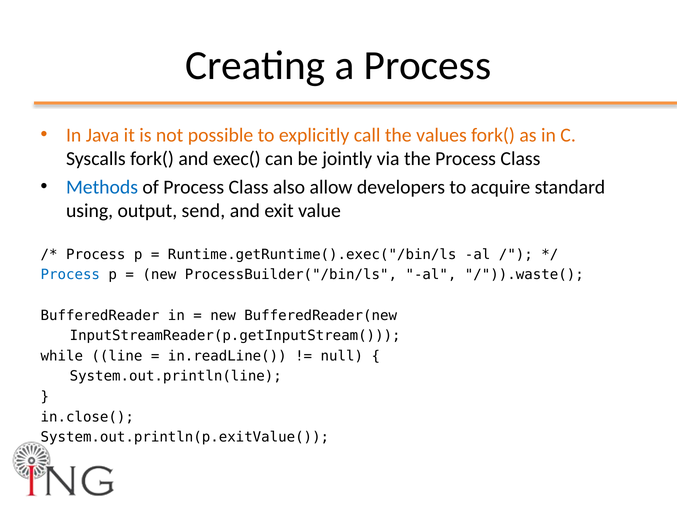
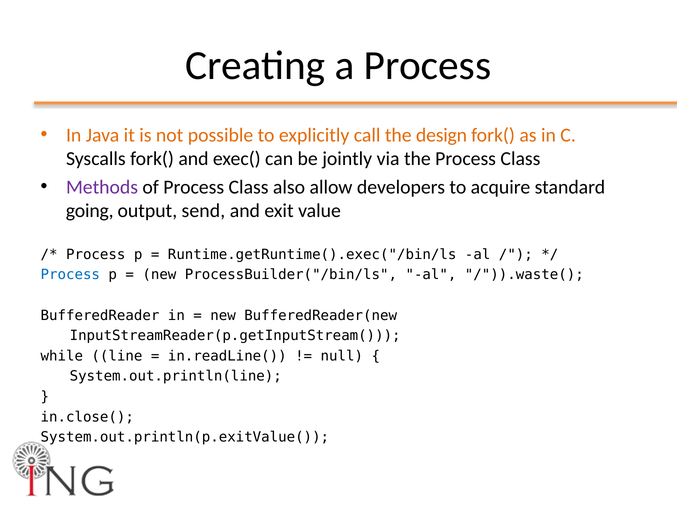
values: values -> design (442, 135)
Methods colour: blue -> purple (102, 187)
using: using -> going (90, 211)
